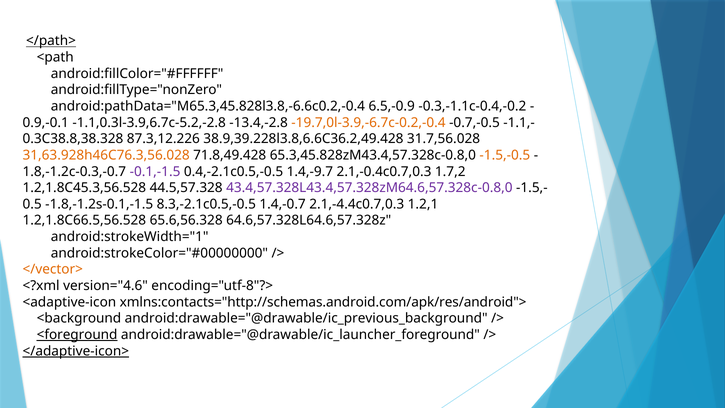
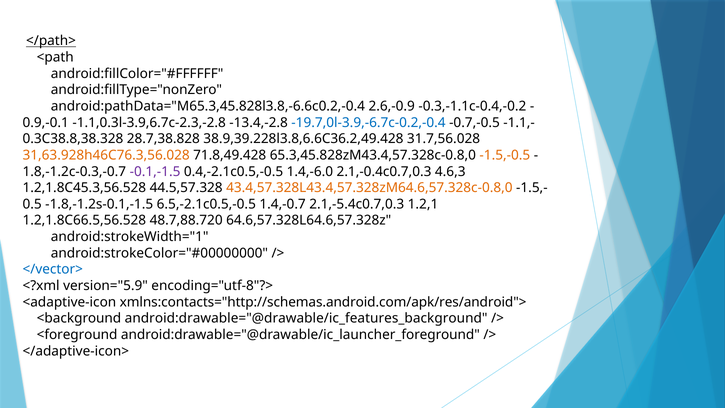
6.5,-0.9: 6.5,-0.9 -> 2.6,-0.9 (392, 106)
-1.1,0.3l-3.9,6.7c-5.2,-2.8: -1.1,0.3l-3.9,6.7c-5.2,-2.8 -> -1.1,0.3l-3.9,6.7c-2.3,-2.8 (149, 123)
-19.7,0l-3.9,-6.7c-0.2,-0.4 colour: orange -> blue (368, 123)
87.3,12.226: 87.3,12.226 -> 28.7,38.828 (163, 139)
1.4,-9.7: 1.4,-9.7 -> 1.4,-6.0 (310, 171)
1.7,2: 1.7,2 -> 4.6,3 (450, 171)
43.4,57.328L43.4,57.328zM64.6,57.328c-0.8,0 colour: purple -> orange (369, 188)
8.3,-2.1c0.5,-0.5: 8.3,-2.1c0.5,-0.5 -> 6.5,-2.1c0.5,-0.5 (206, 204)
2.1,-4.4c0.7,0.3: 2.1,-4.4c0.7,0.3 -> 2.1,-5.4c0.7,0.3 (357, 204)
65.6,56.328: 65.6,56.328 -> 48.7,88.720 (186, 220)
</vector> colour: orange -> blue (53, 269)
version="4.6: version="4.6 -> version="5.9 (105, 286)
android:drawable="@drawable/ic_previous_background: android:drawable="@drawable/ic_previous_background -> android:drawable="@drawable/ic_features_background (306, 318)
<foreground underline: present -> none (77, 335)
</adaptive-icon> underline: present -> none (76, 351)
